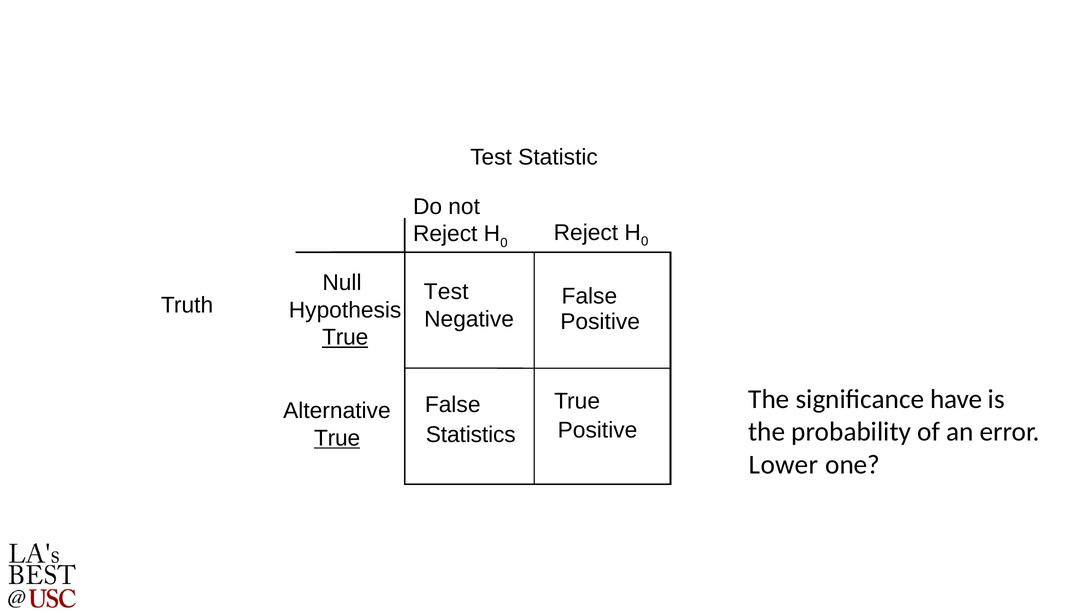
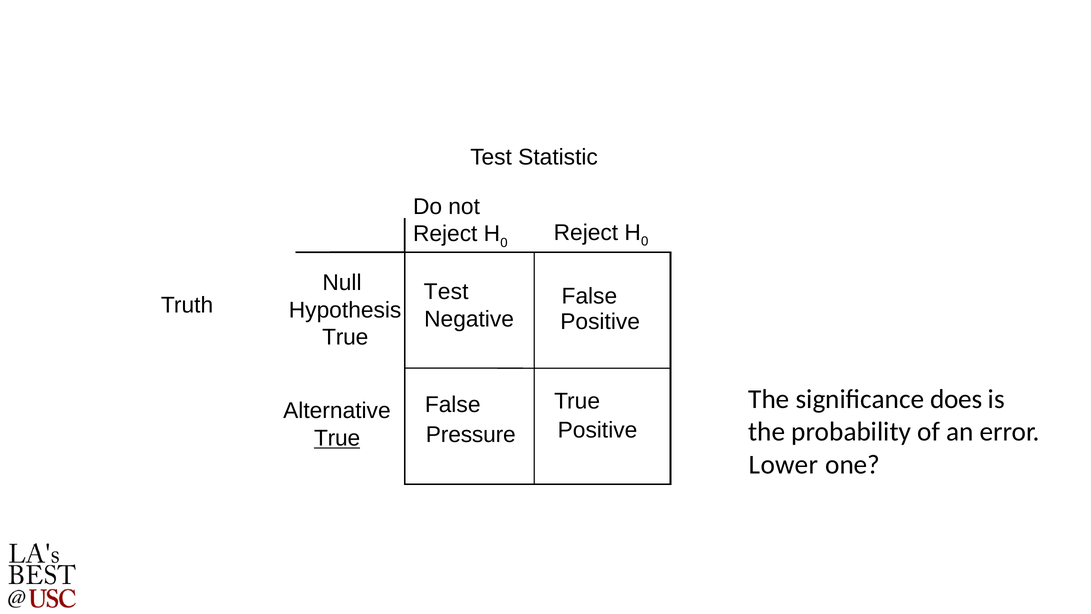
True underline: present -> none (345, 337)
have: have -> does (956, 399)
Statistics: Statistics -> Pressure (471, 434)
